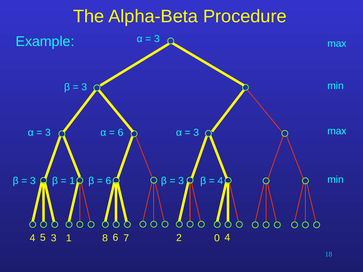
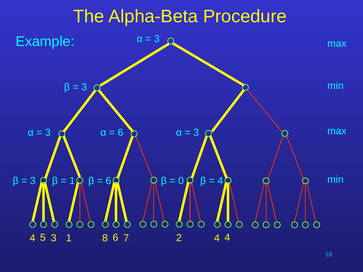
3: 3 -> 0 (181, 181)
2 0: 0 -> 4 (217, 238)
